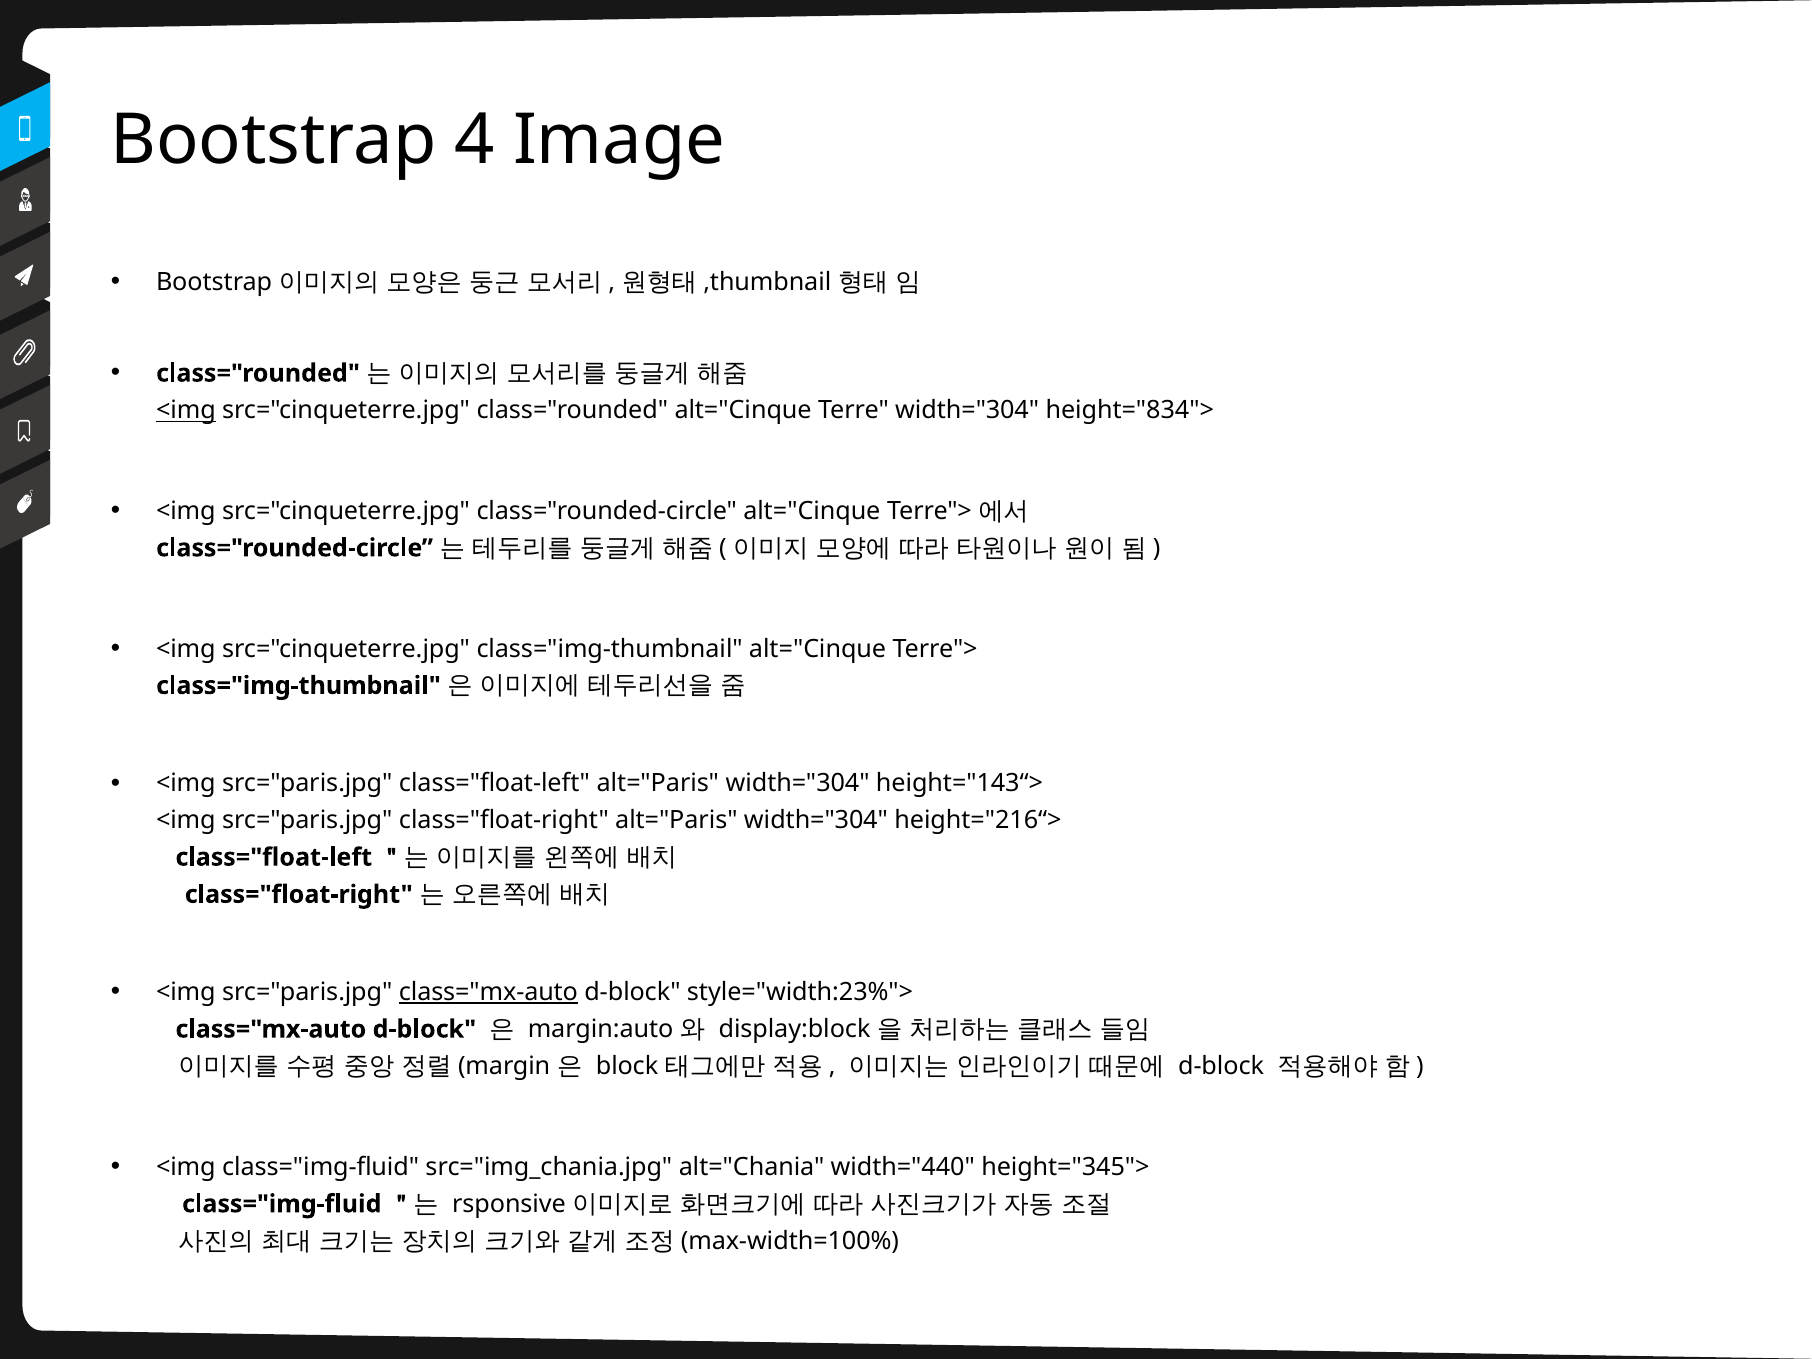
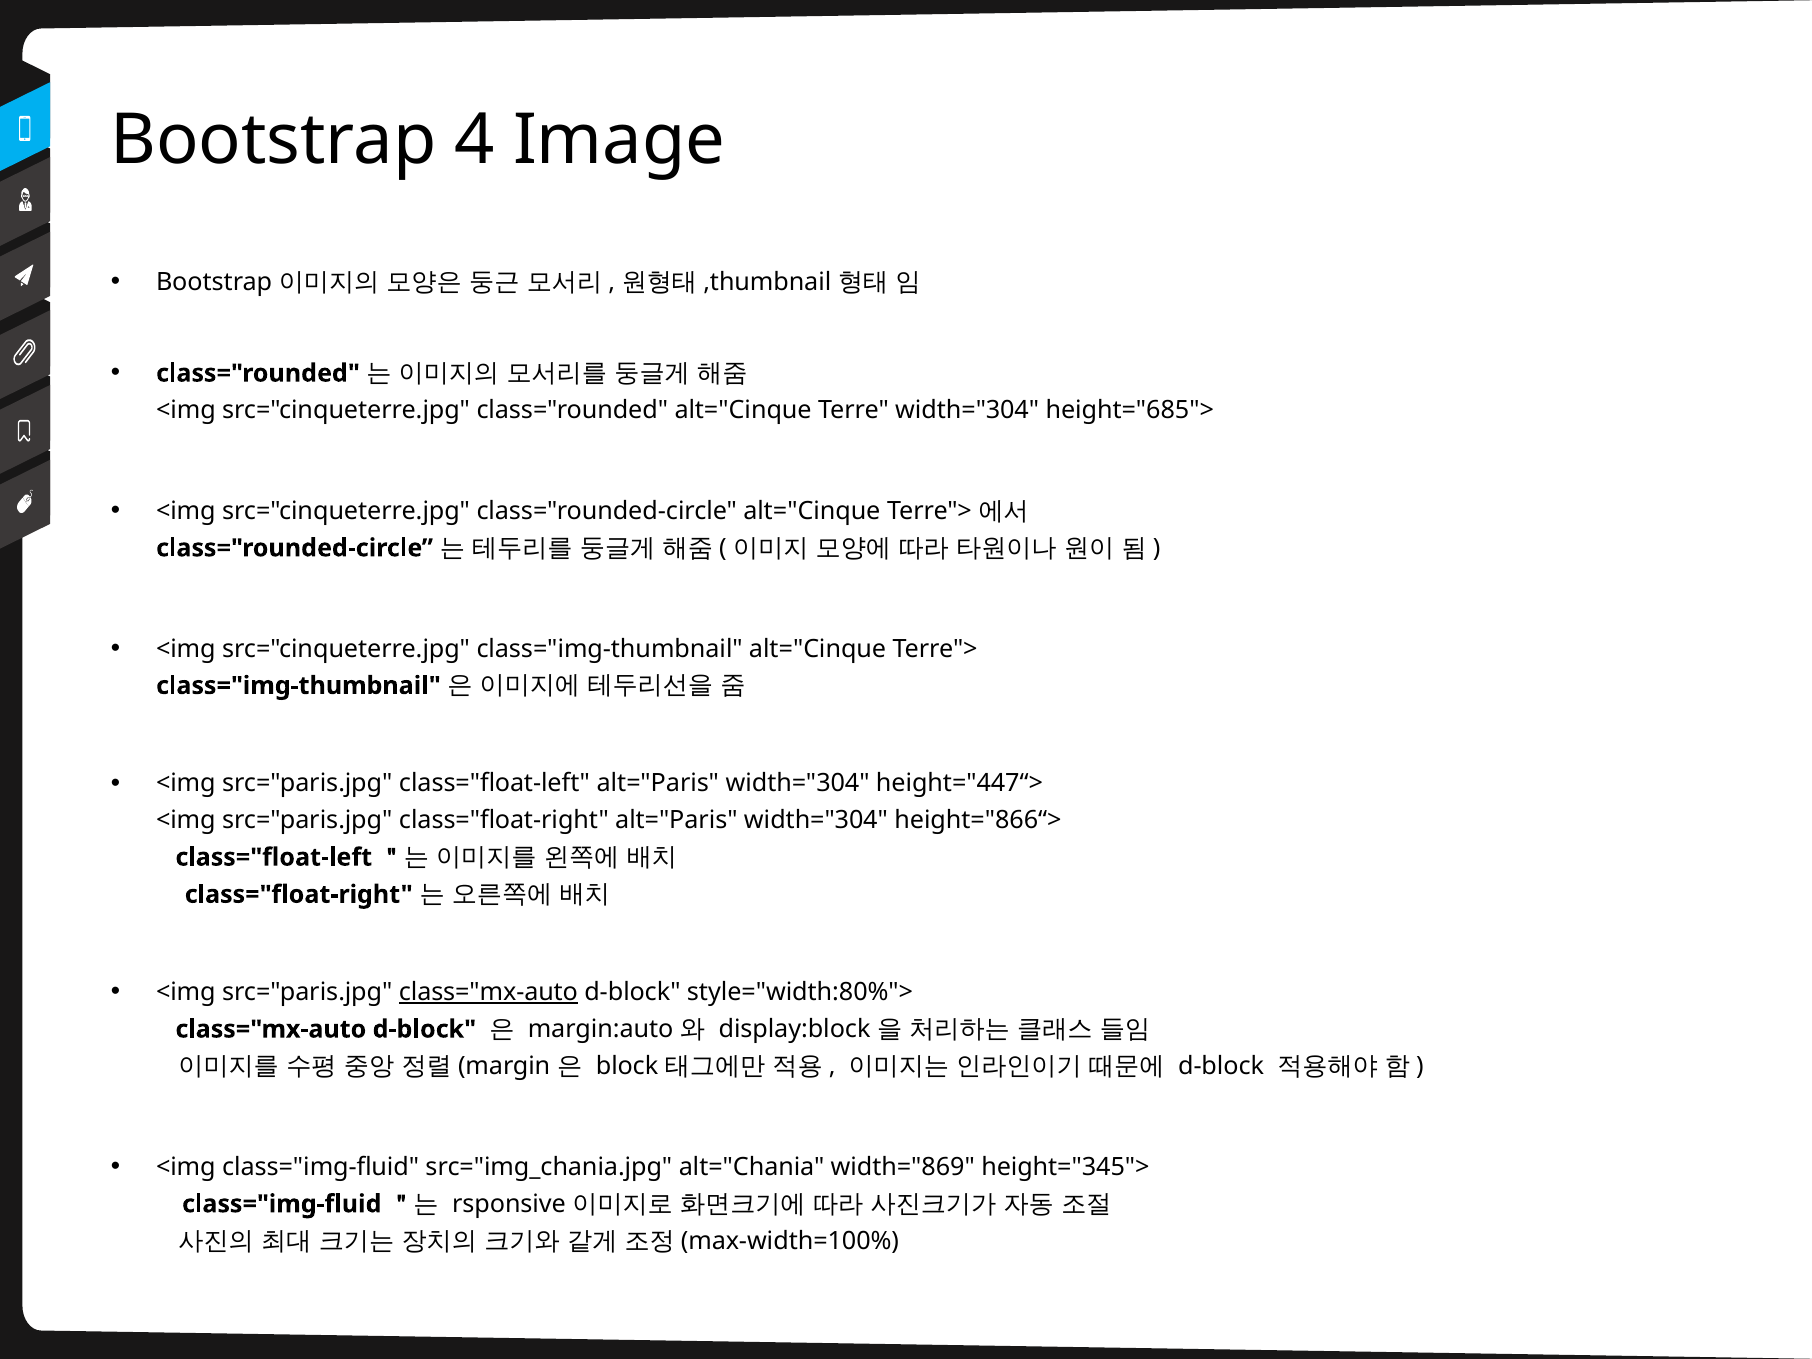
<img underline: present -> none (186, 410)
height="834">: height="834"> -> height="685"> (1130, 410)
height="143“>: height="143“> -> height="447“> (959, 784)
height="216“>: height="216“> -> height="866“> (978, 820)
style="width:23%">: style="width:23%"> -> style="width:80%"> (800, 992)
width="440: width="440 -> width="869 (903, 1167)
